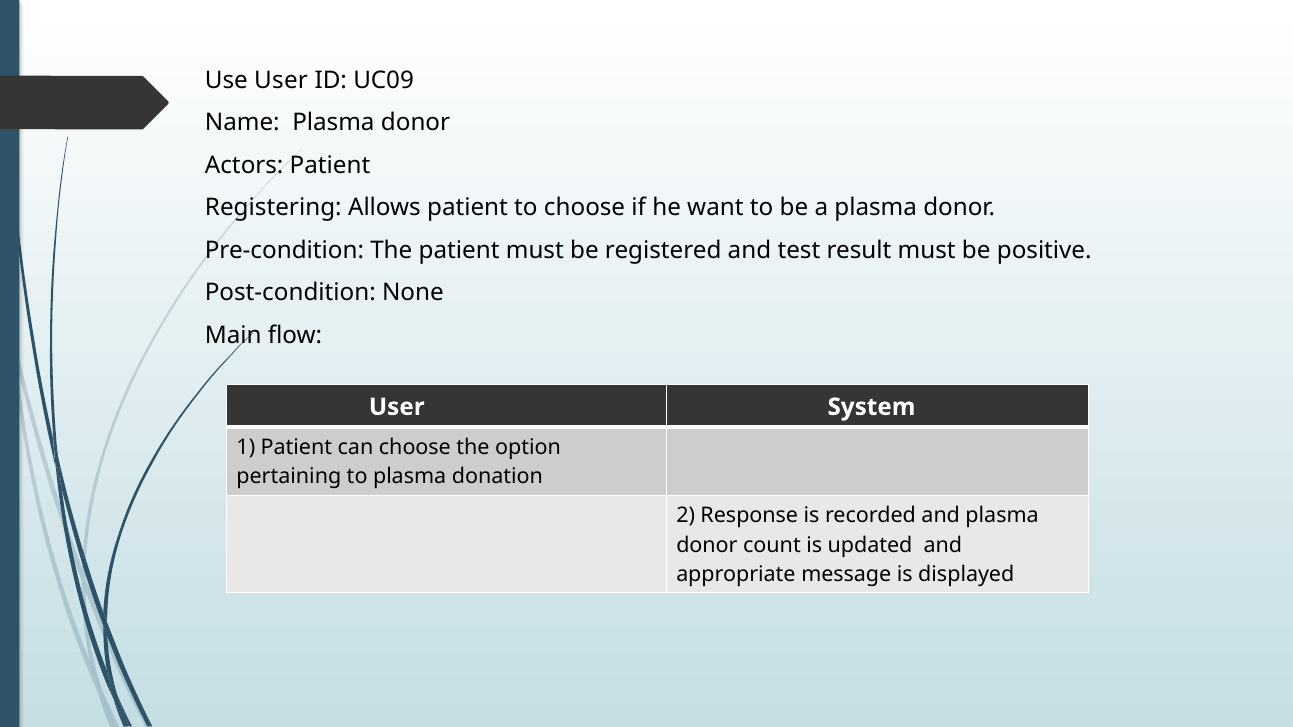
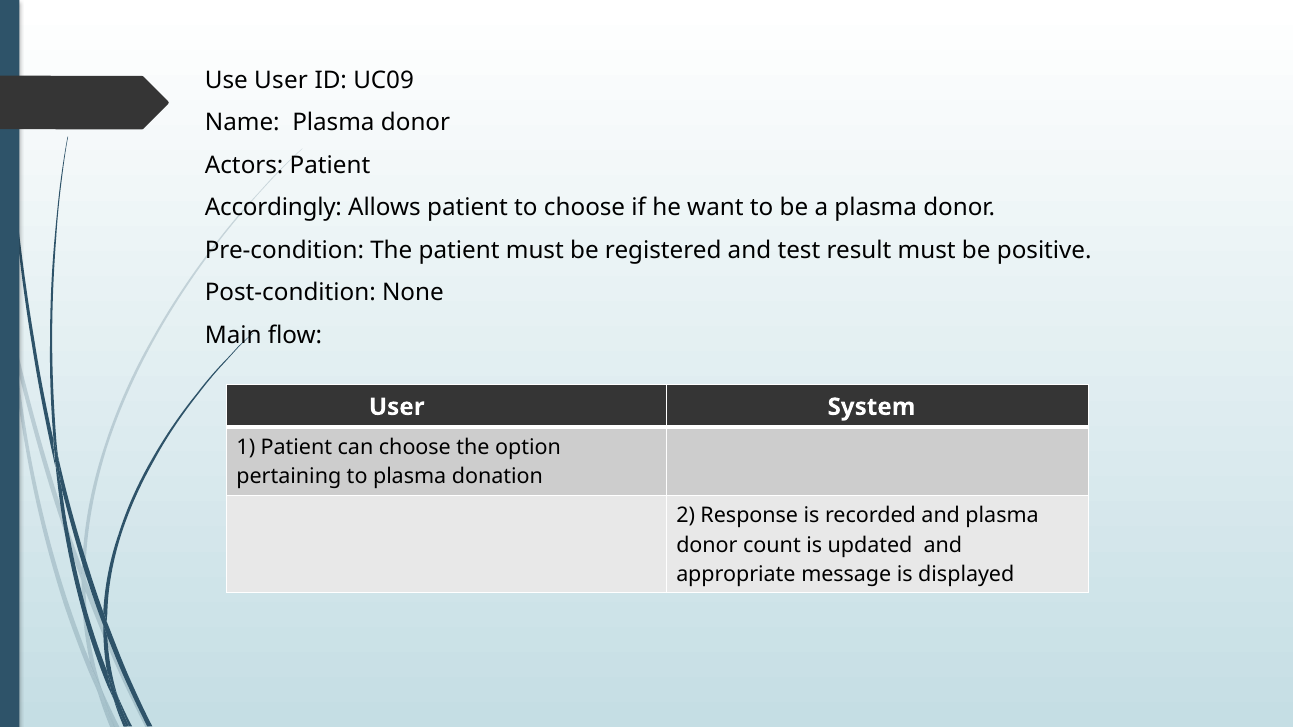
Registering: Registering -> Accordingly (273, 208)
